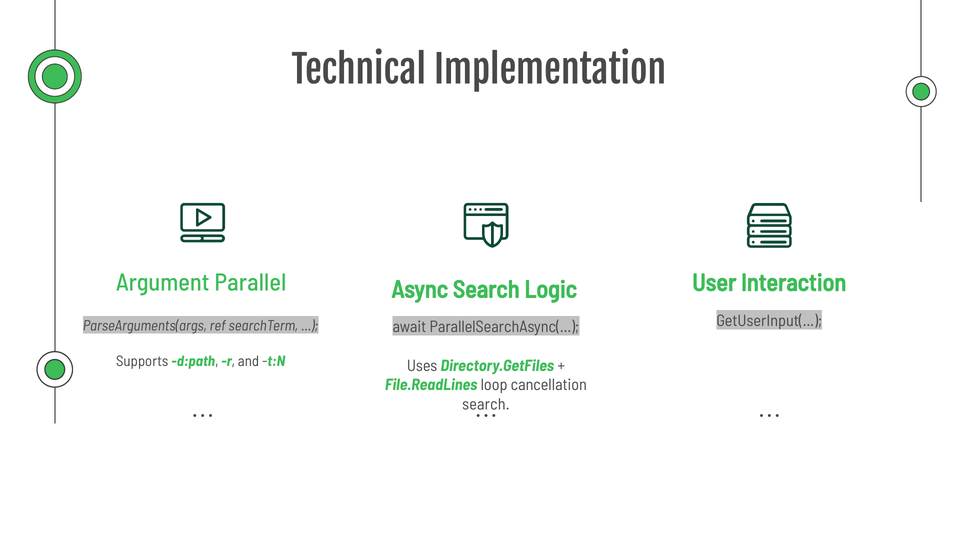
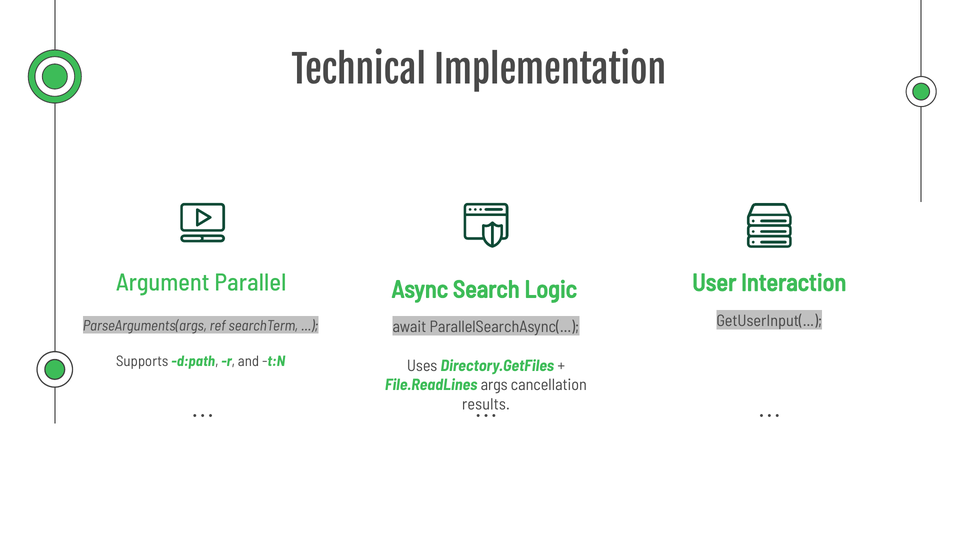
loop: loop -> args (494, 385)
search: search -> results (486, 404)
